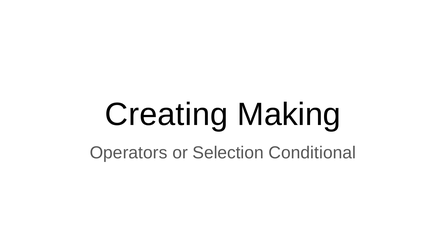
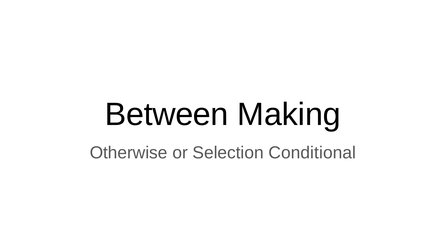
Creating: Creating -> Between (167, 114)
Operators: Operators -> Otherwise (129, 153)
